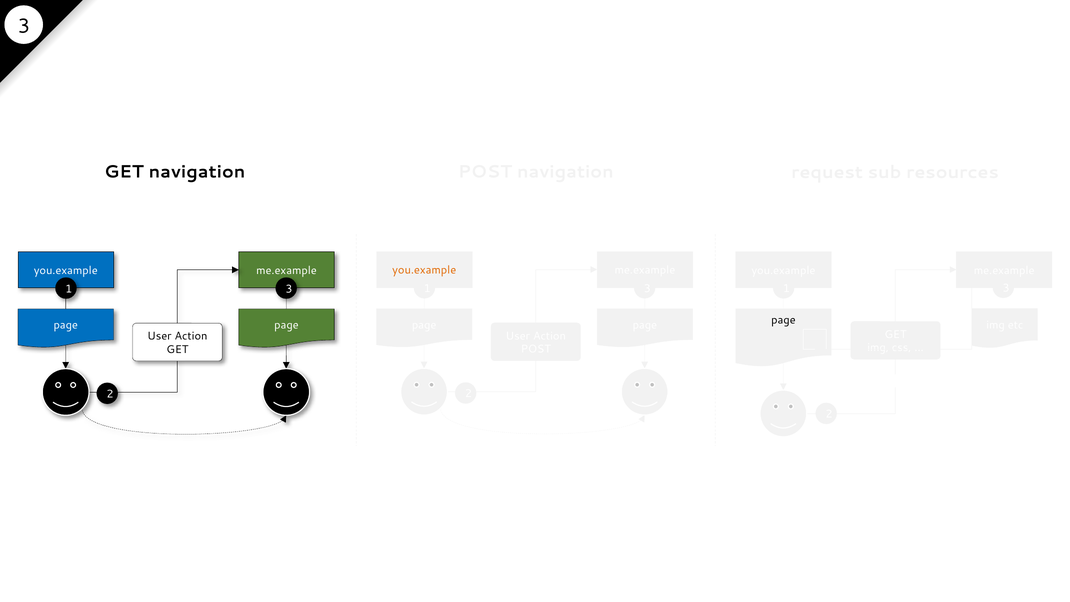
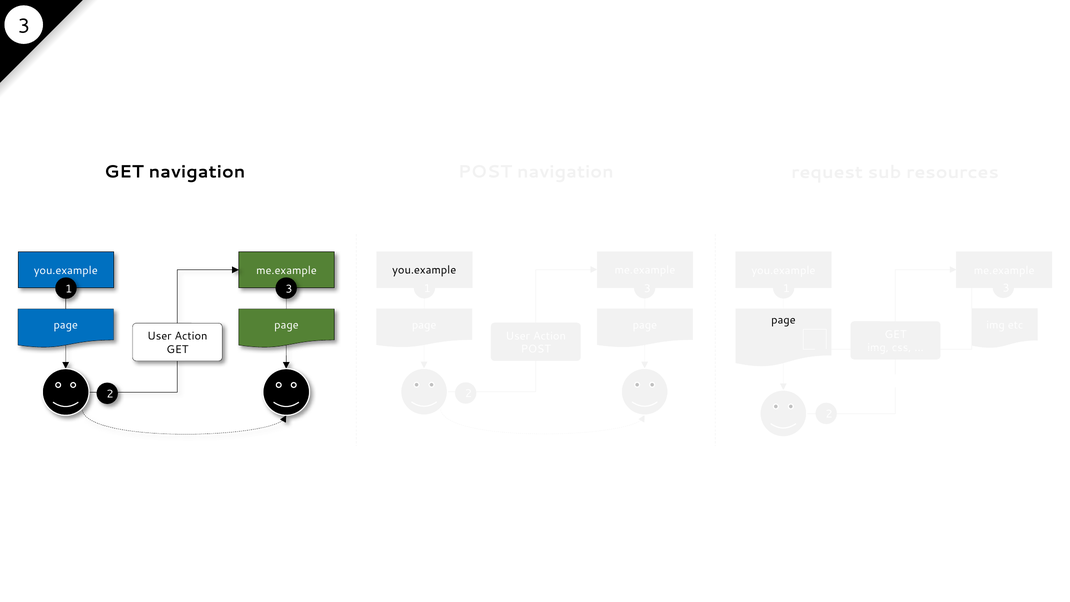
you.example colour: orange -> black (424, 270)
